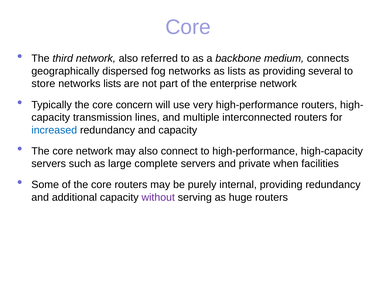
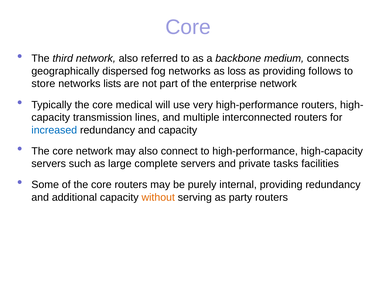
as lists: lists -> loss (237, 71)
several: several -> follows (325, 71)
concern: concern -> medical (134, 105)
when: when -> tasks (286, 164)
without colour: purple -> orange (158, 198)
huge: huge -> party (241, 198)
